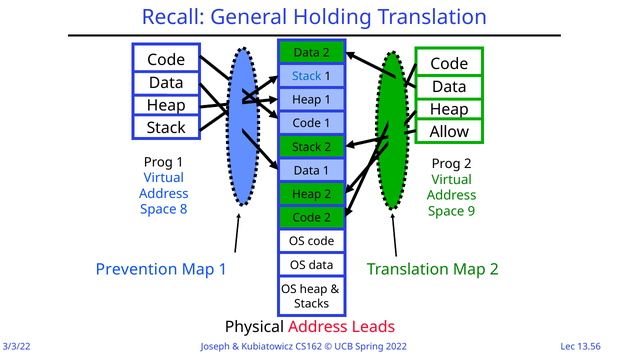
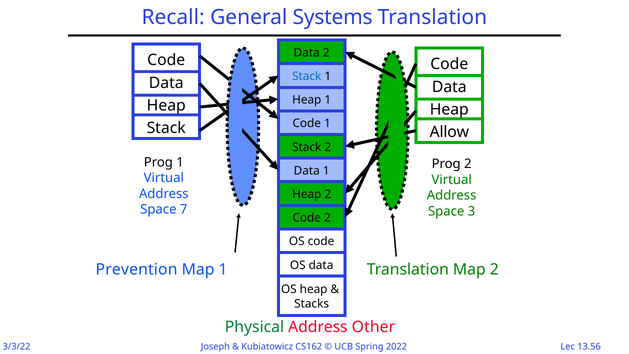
Holding: Holding -> Systems (333, 18)
8: 8 -> 7 (184, 209)
9: 9 -> 3 (471, 211)
Physical colour: black -> green (254, 327)
Leads: Leads -> Other (373, 327)
